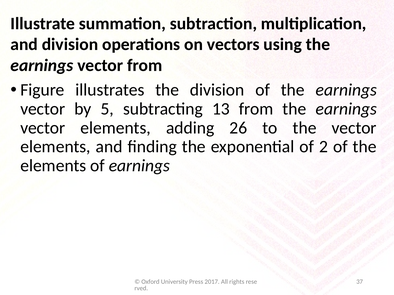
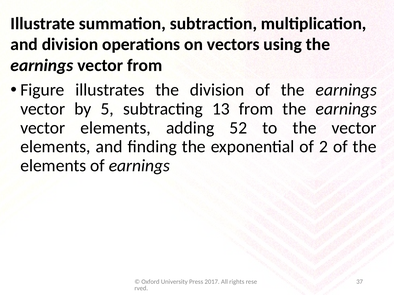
26: 26 -> 52 (238, 128)
